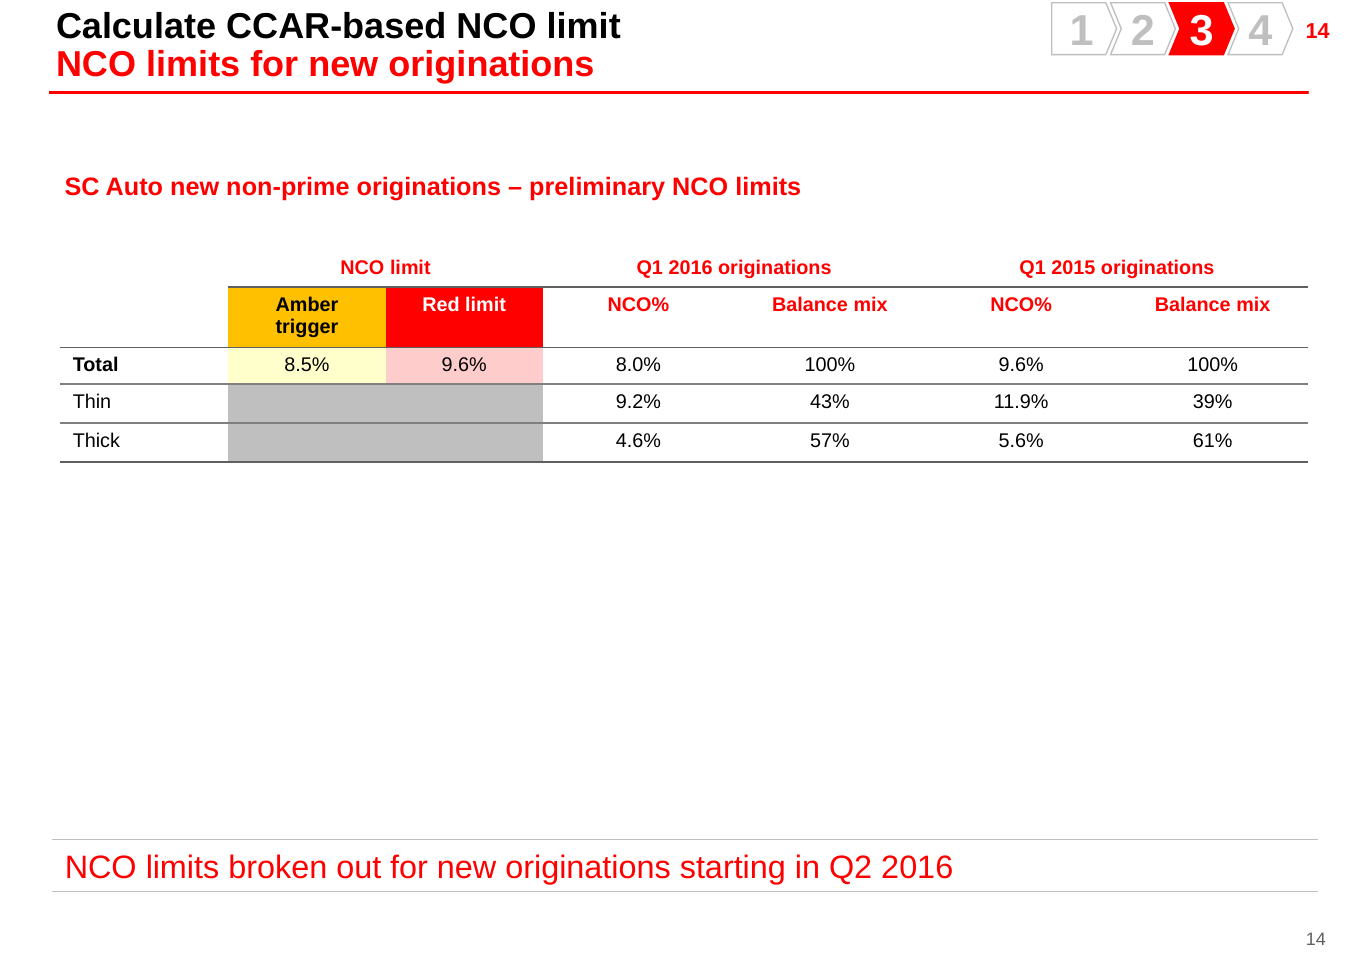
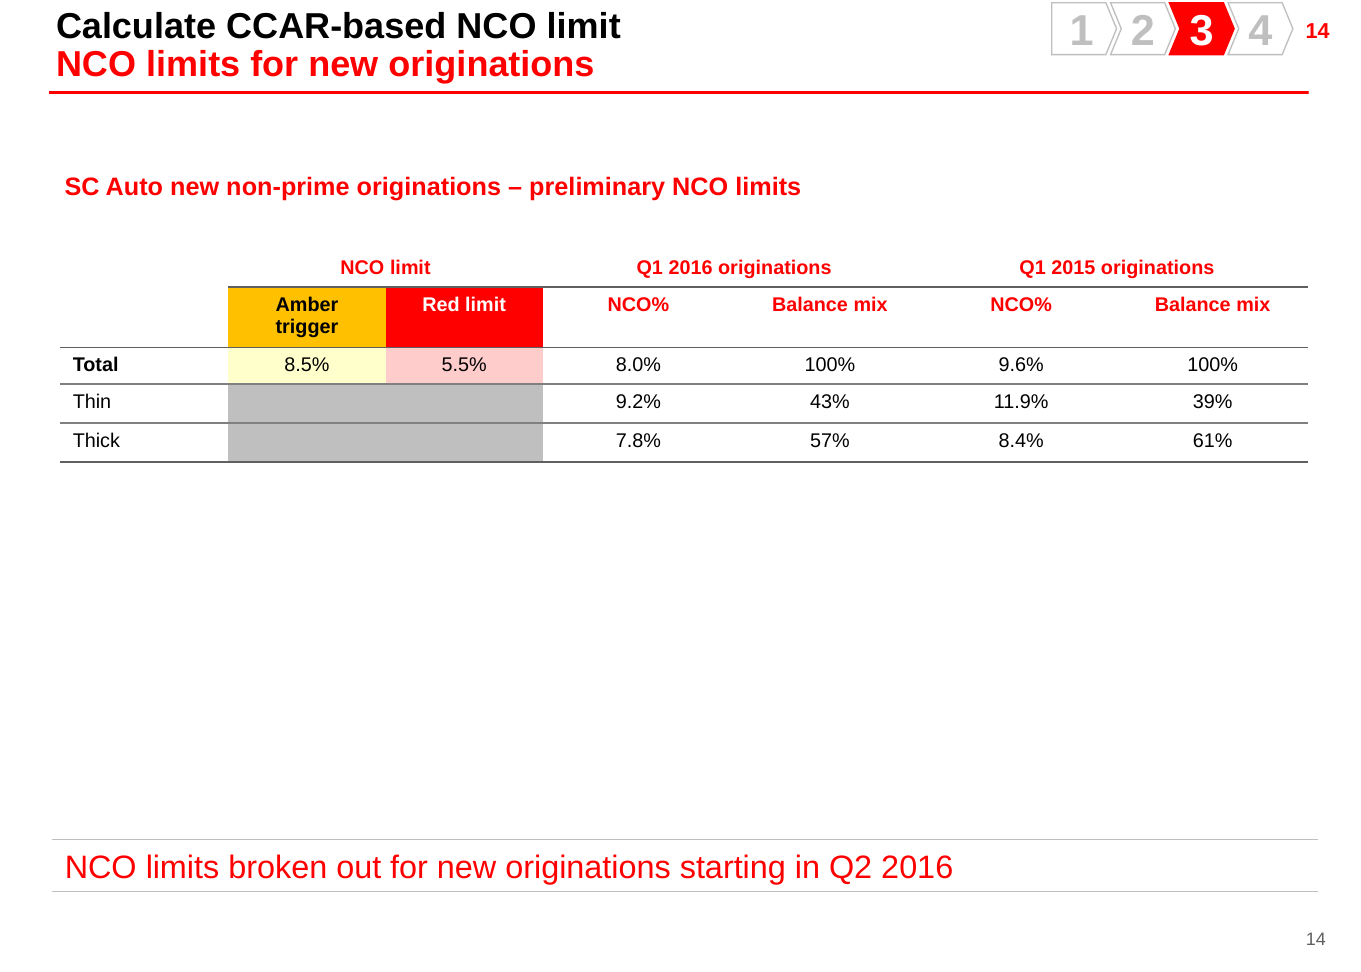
8.5% 9.6%: 9.6% -> 5.5% (464, 365)
4.6%: 4.6% -> 7.8% (638, 441)
5.6%: 5.6% -> 8.4% (1021, 441)
